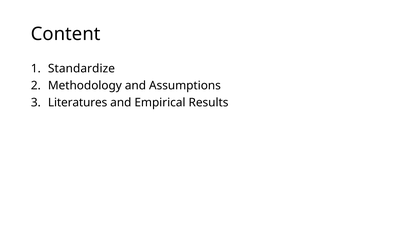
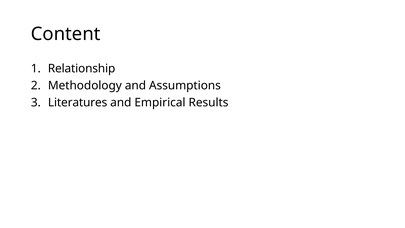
Standardize: Standardize -> Relationship (82, 68)
